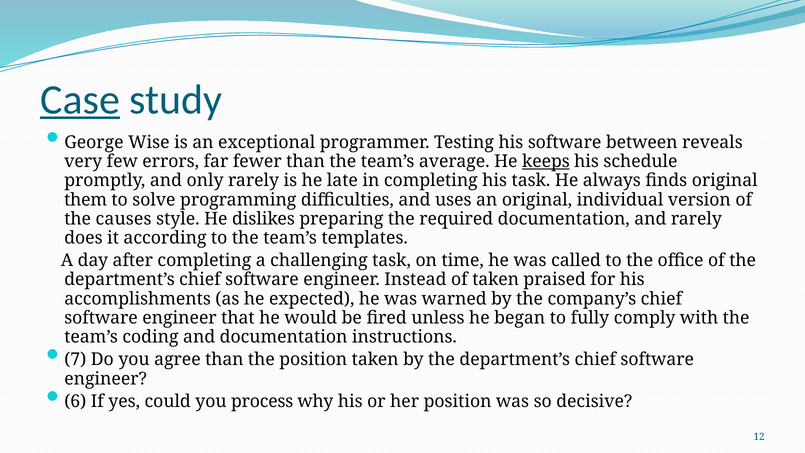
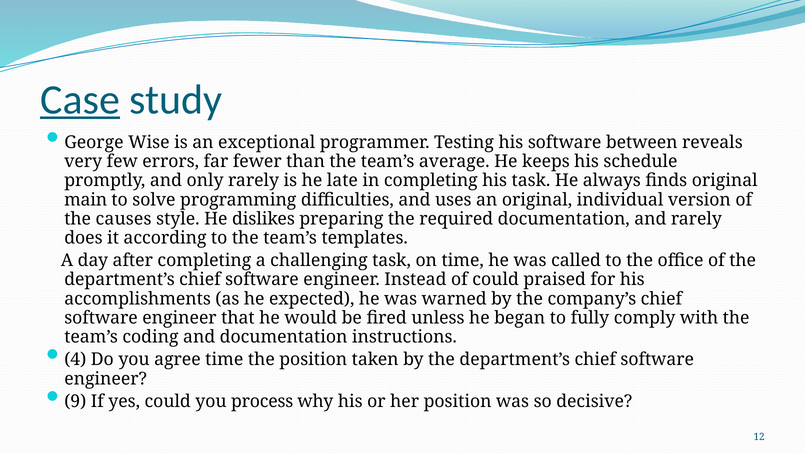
keeps underline: present -> none (546, 162)
them: them -> main (86, 200)
of taken: taken -> could (496, 280)
7: 7 -> 4 (75, 360)
agree than: than -> time (224, 360)
6: 6 -> 9 (75, 401)
